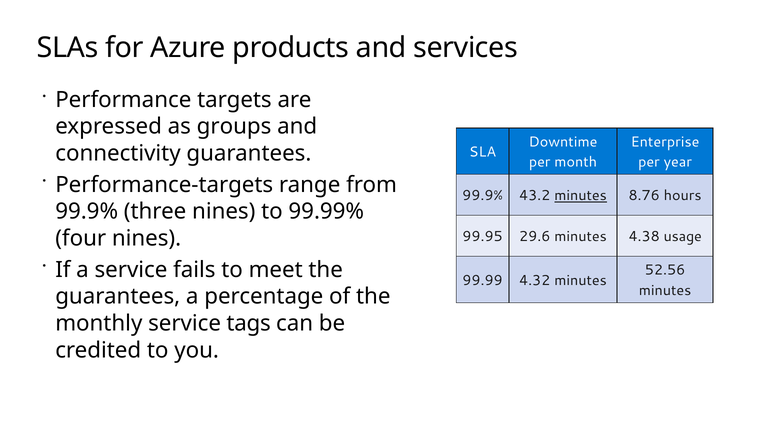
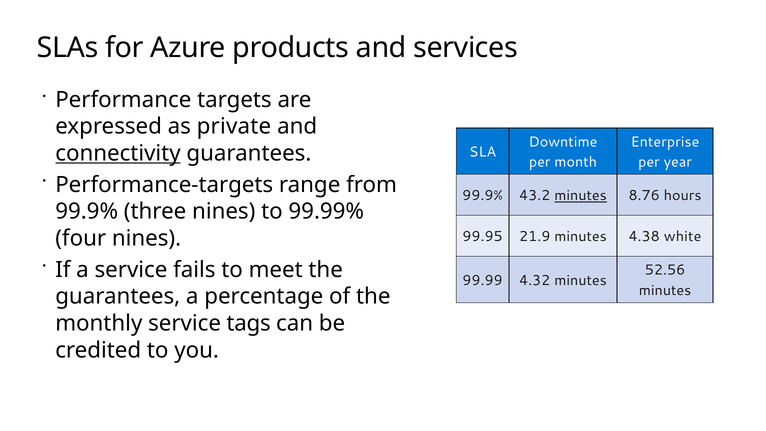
groups: groups -> private (234, 127)
connectivity underline: none -> present (118, 153)
29.6: 29.6 -> 21.9 (535, 237)
usage: usage -> white (683, 237)
